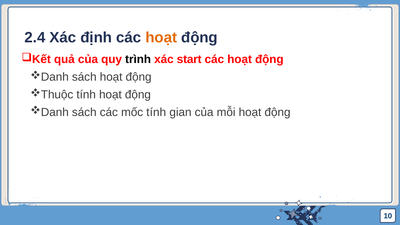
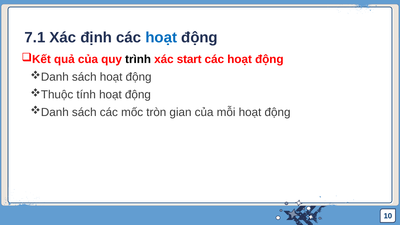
2.4: 2.4 -> 7.1 (35, 37)
hoạt colour: orange -> blue (161, 37)
mốc tính: tính -> tròn (156, 112)
